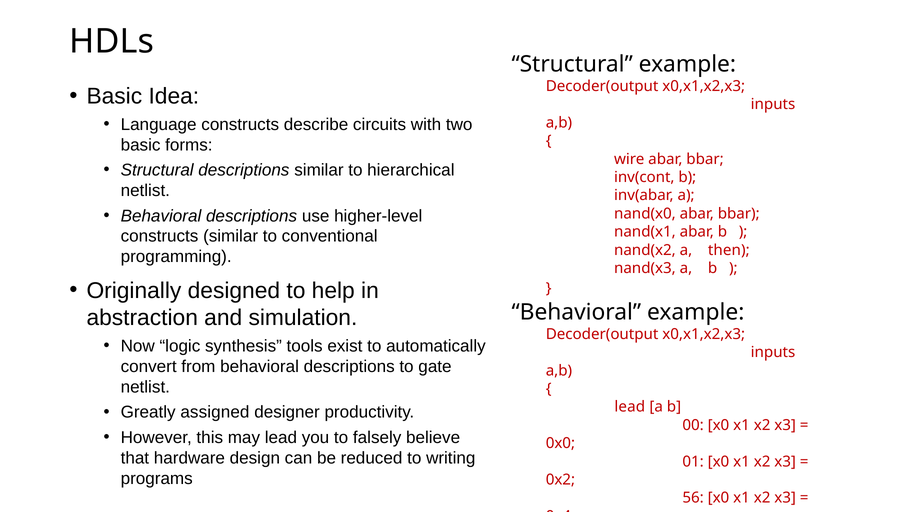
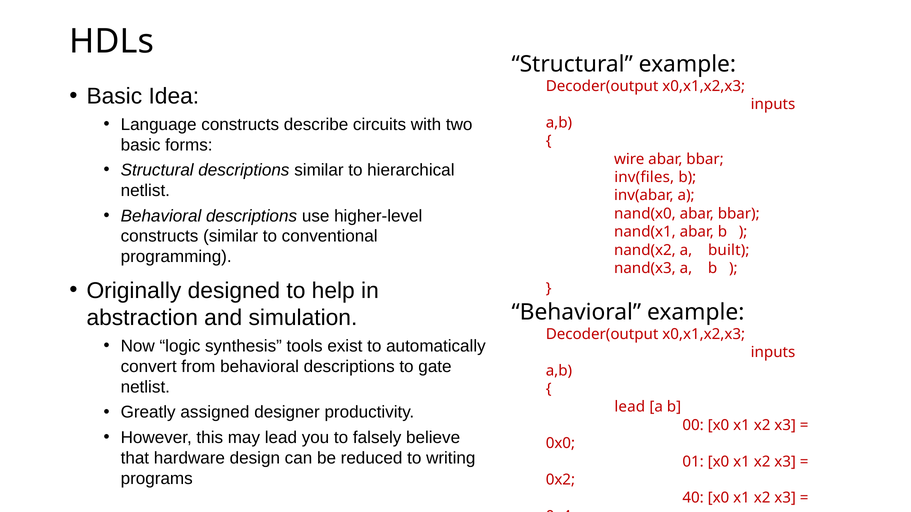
inv(cont: inv(cont -> inv(files (644, 177)
then: then -> built (729, 250)
56: 56 -> 40 (693, 498)
